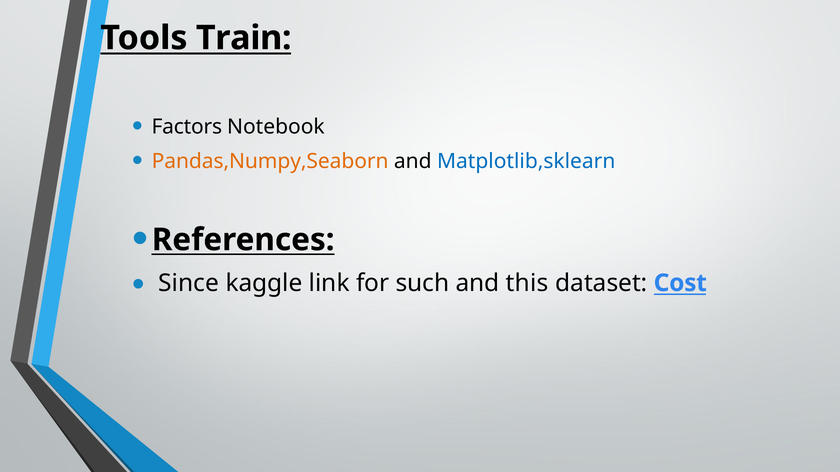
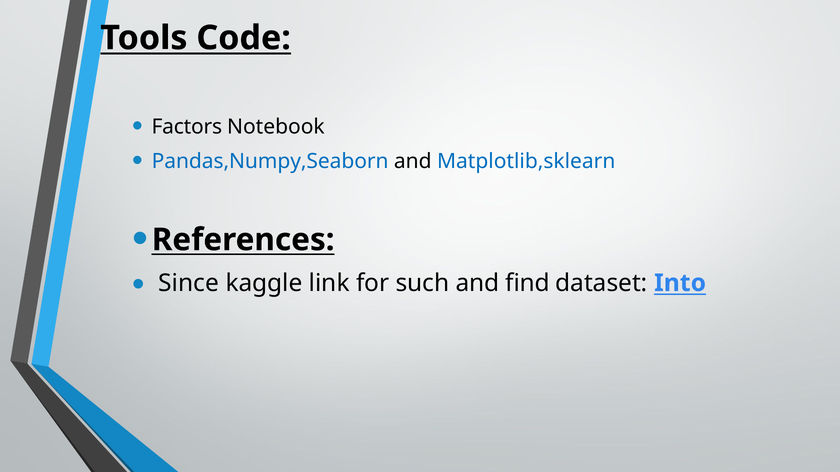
Train: Train -> Code (244, 38)
Pandas,Numpy,Seaborn colour: orange -> blue (270, 162)
this: this -> find (527, 283)
Cost: Cost -> Into (680, 283)
